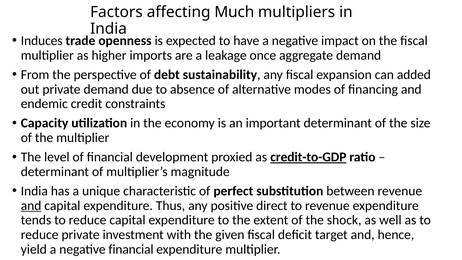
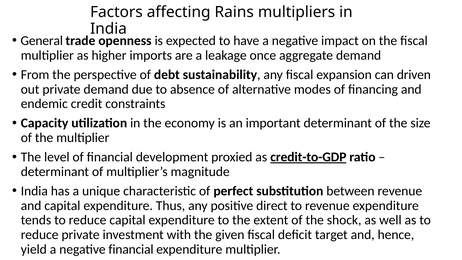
Much: Much -> Rains (234, 12)
Induces: Induces -> General (42, 41)
added: added -> driven (414, 75)
and underline: present -> none (31, 206)
